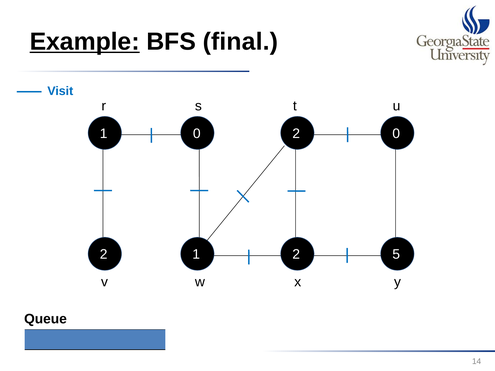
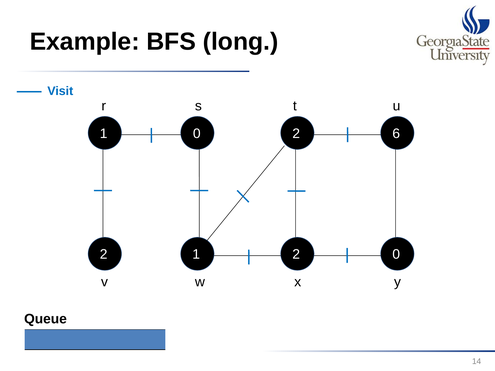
Example underline: present -> none (85, 42)
final: final -> long (241, 42)
1 0: 0 -> 6 (396, 134)
5: 5 -> 0 (396, 255)
